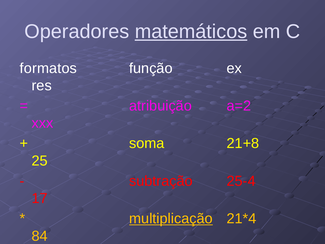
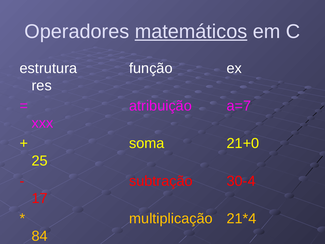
formatos: formatos -> estrutura (48, 68)
a=2: a=2 -> a=7 (239, 106)
21+8: 21+8 -> 21+0 (243, 143)
25-4: 25-4 -> 30-4 (241, 181)
multiplicação underline: present -> none (171, 218)
